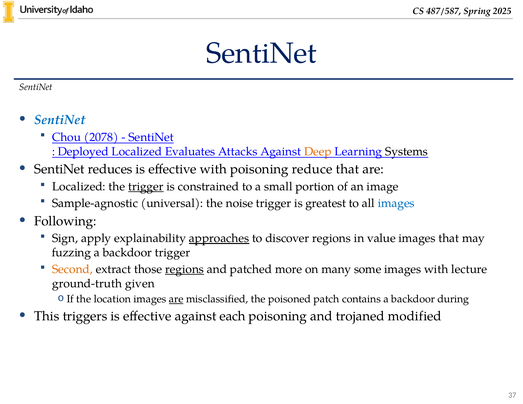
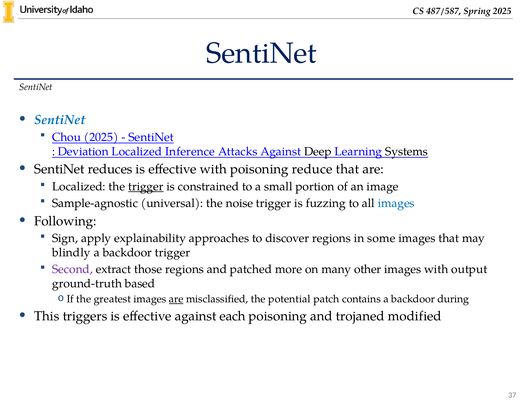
Chou 2078: 2078 -> 2025 (101, 137)
Deployed: Deployed -> Deviation (83, 152)
Evaluates: Evaluates -> Inference (190, 152)
Deep colour: orange -> black (318, 152)
greatest: greatest -> fuzzing (326, 203)
approaches underline: present -> none (219, 238)
value: value -> some (381, 238)
fuzzing: fuzzing -> blindly (71, 253)
Second colour: orange -> purple (72, 269)
regions underline: present -> none (185, 269)
some: some -> other (368, 269)
lecture: lecture -> output (469, 269)
given: given -> based (140, 284)
location: location -> greatest (112, 299)
poisoned: poisoned -> potential (290, 299)
